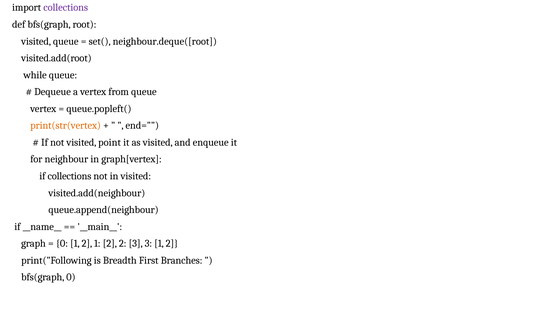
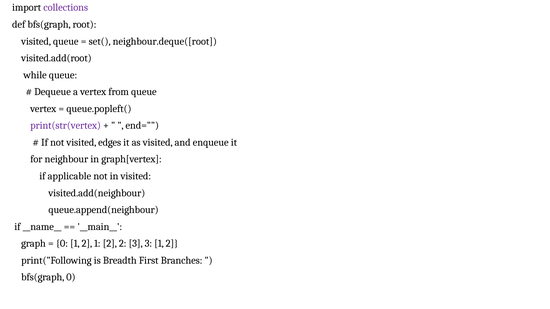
print(str(vertex colour: orange -> purple (66, 126)
point: point -> edges (110, 143)
if collections: collections -> applicable (69, 176)
